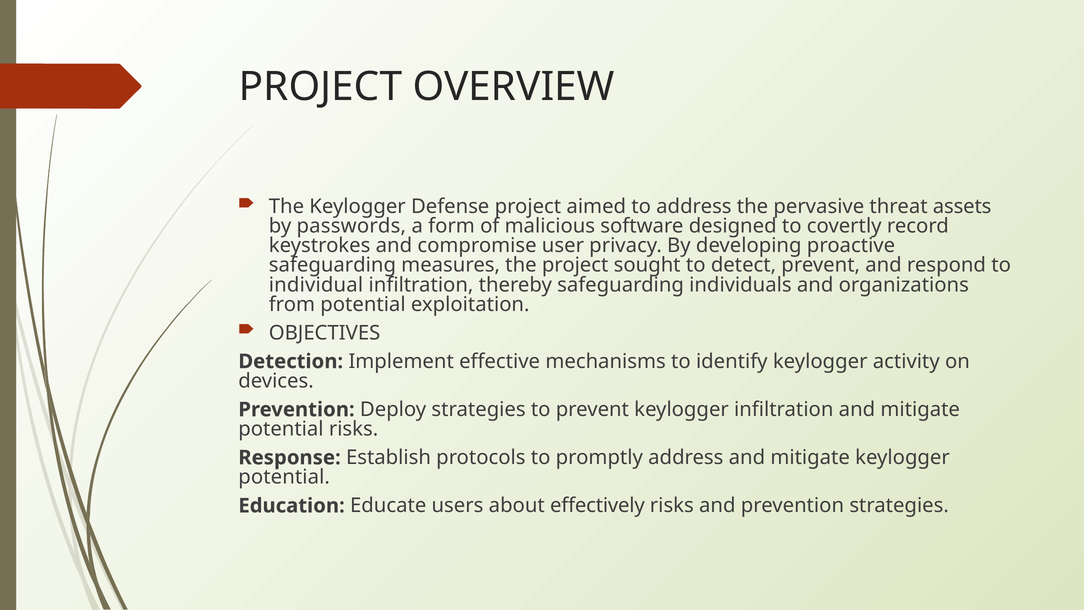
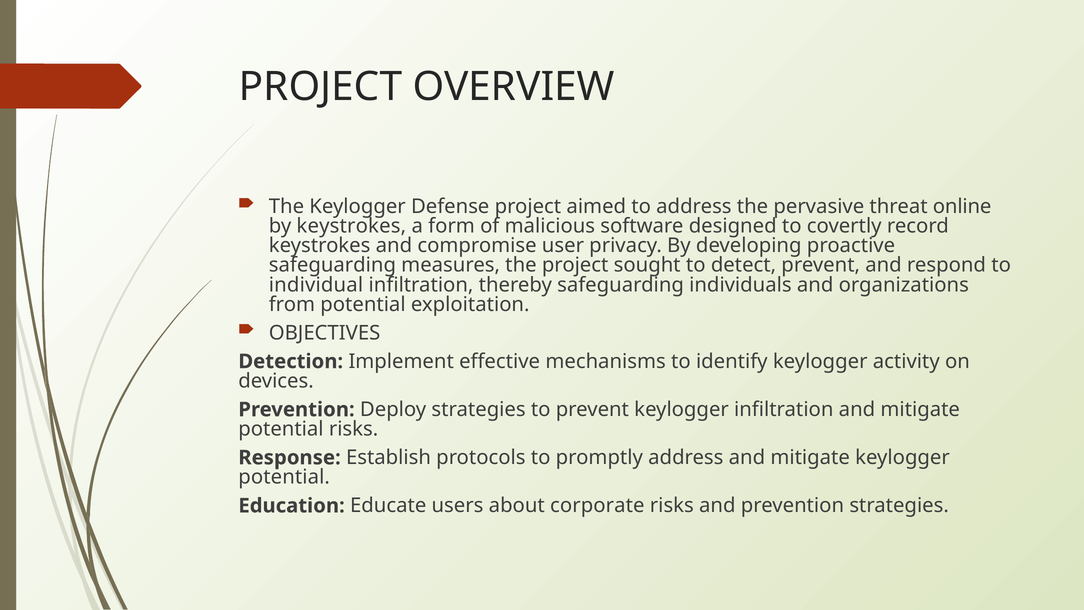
assets: assets -> online (962, 207)
by passwords: passwords -> keystrokes (351, 226)
effectively: effectively -> corporate (597, 506)
